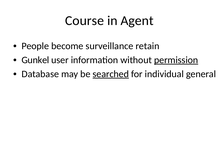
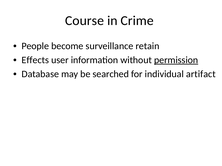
Agent: Agent -> Crime (137, 21)
Gunkel: Gunkel -> Effects (35, 60)
searched underline: present -> none (111, 74)
general: general -> artifact (201, 74)
